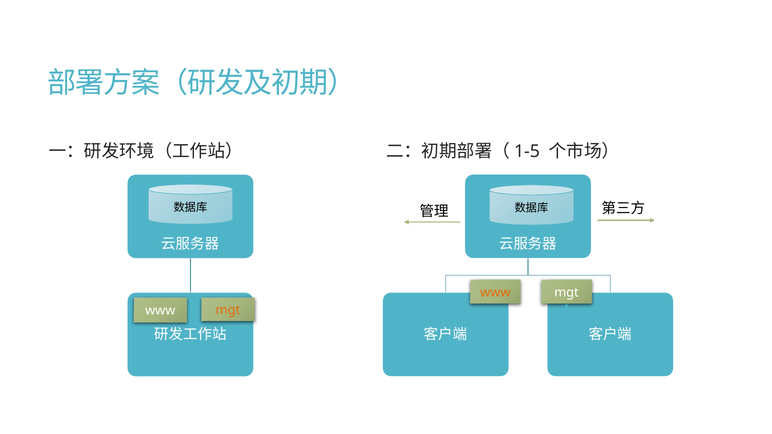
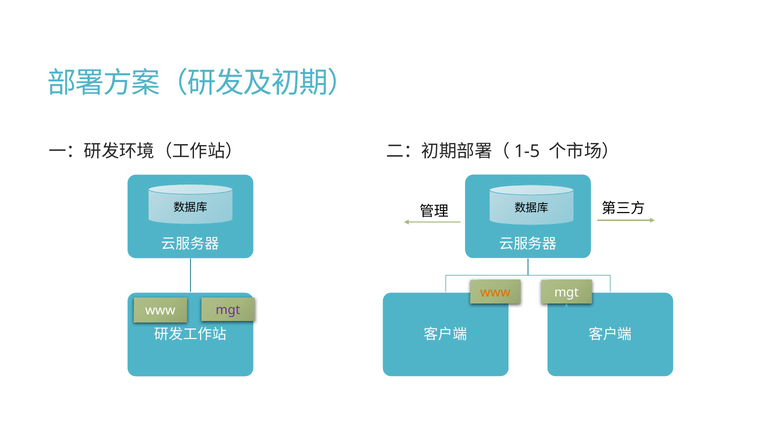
mgt colour: orange -> purple (228, 310)
